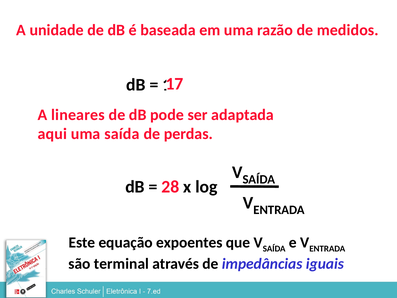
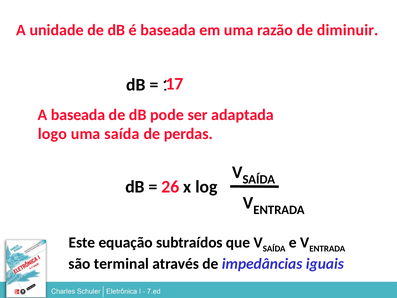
medidos: medidos -> diminuir (348, 30)
A lineares: lineares -> baseada (78, 115)
aqui: aqui -> logo (52, 134)
28: 28 -> 26 (170, 187)
expoentes: expoentes -> subtraídos (189, 242)
